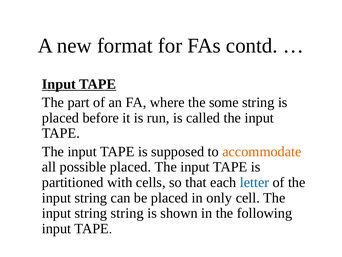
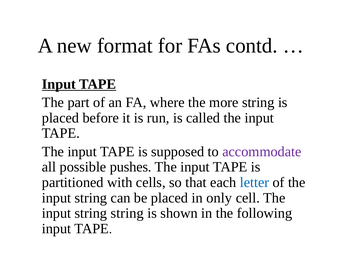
some: some -> more (224, 102)
accommodate colour: orange -> purple (262, 151)
possible placed: placed -> pushes (131, 167)
